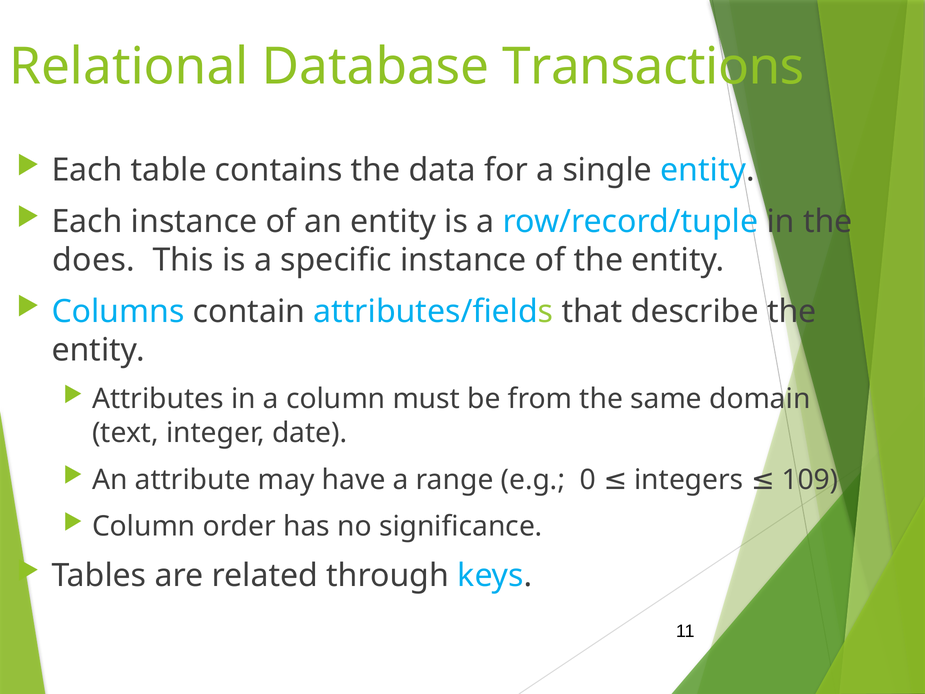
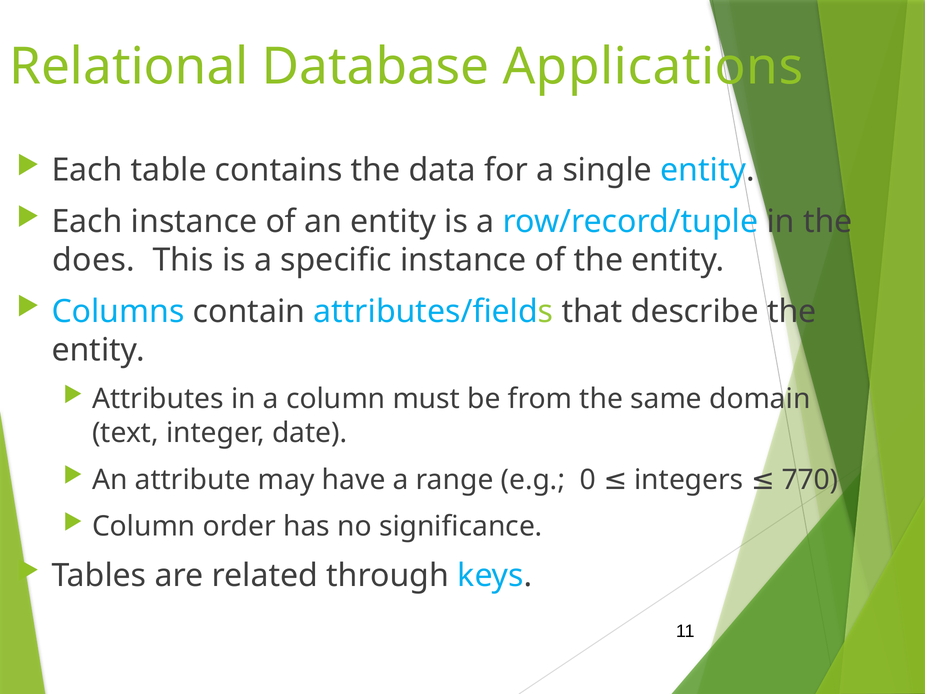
Transactions: Transactions -> Applications (653, 67)
109: 109 -> 770 (810, 480)
